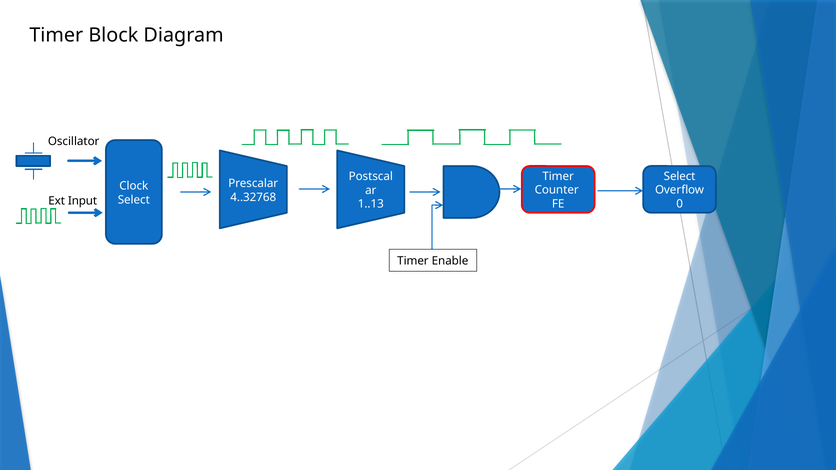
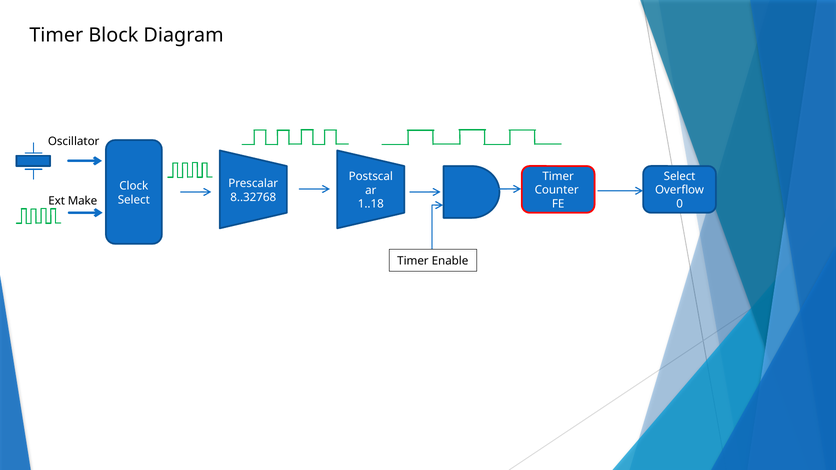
4..32768: 4..32768 -> 8..32768 (253, 197)
Input: Input -> Make (83, 201)
1..13: 1..13 -> 1..18 (371, 204)
